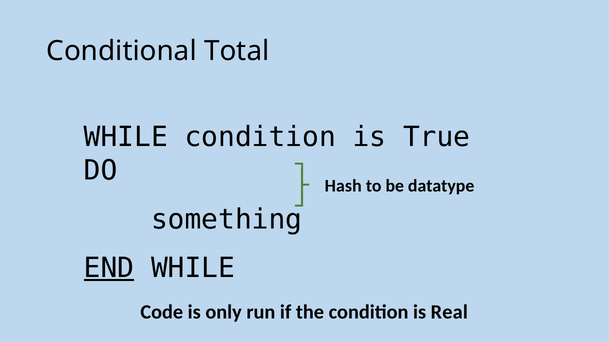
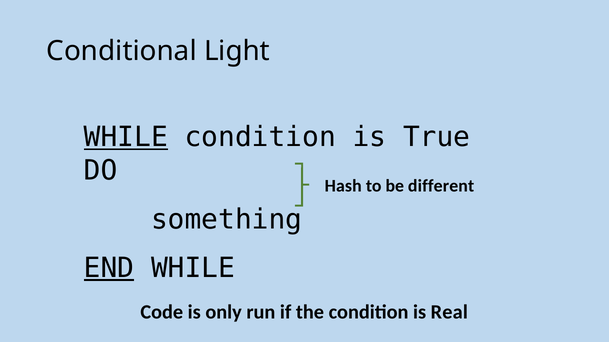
Total: Total -> Light (237, 51)
WHILE underline: none -> present (126, 137)
datatype: datatype -> different (441, 186)
